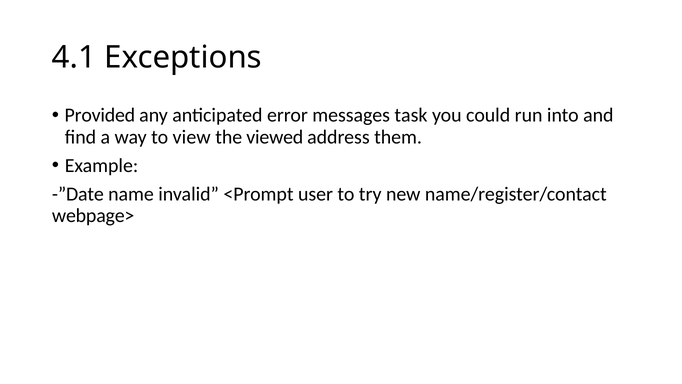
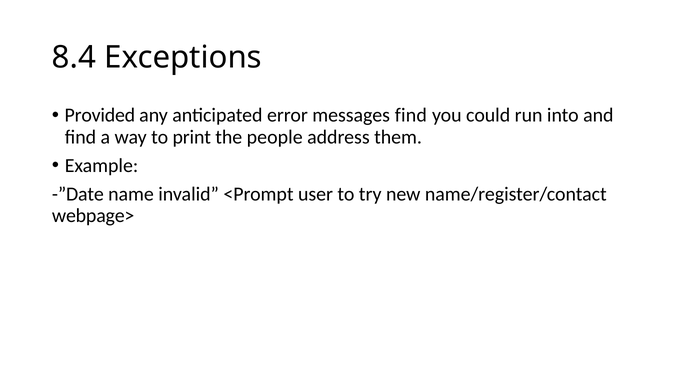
4.1: 4.1 -> 8.4 (74, 57)
messages task: task -> find (411, 115)
view: view -> print (192, 137)
viewed: viewed -> people (275, 137)
